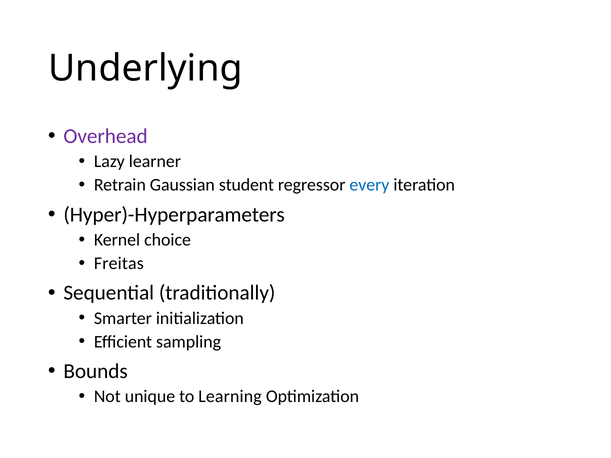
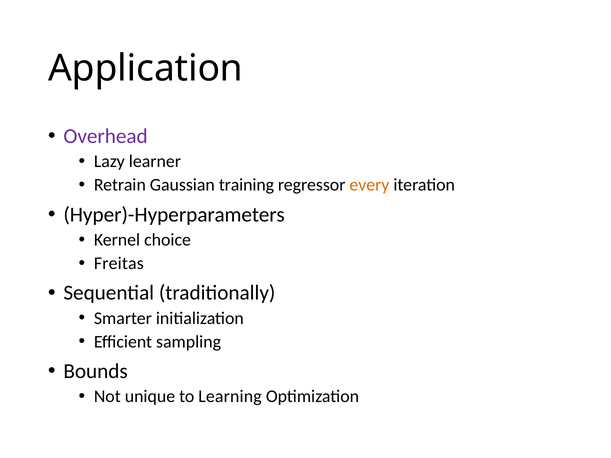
Underlying: Underlying -> Application (146, 68)
student: student -> training (246, 185)
every colour: blue -> orange (369, 185)
